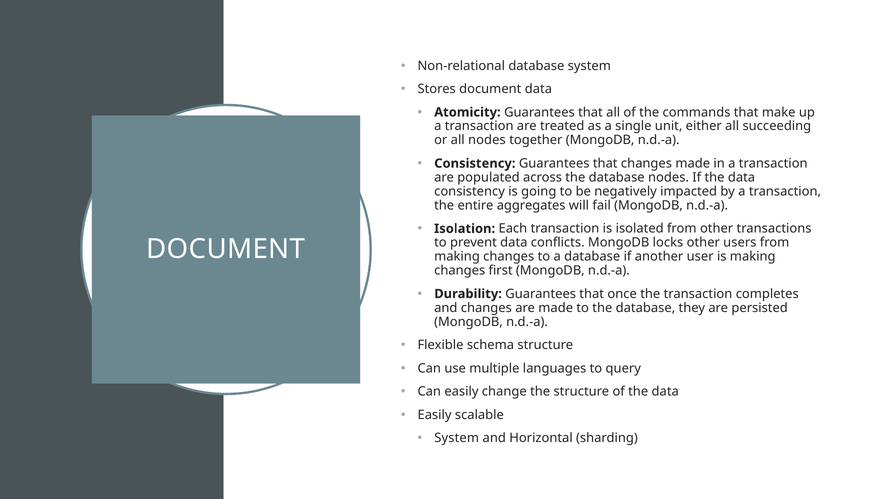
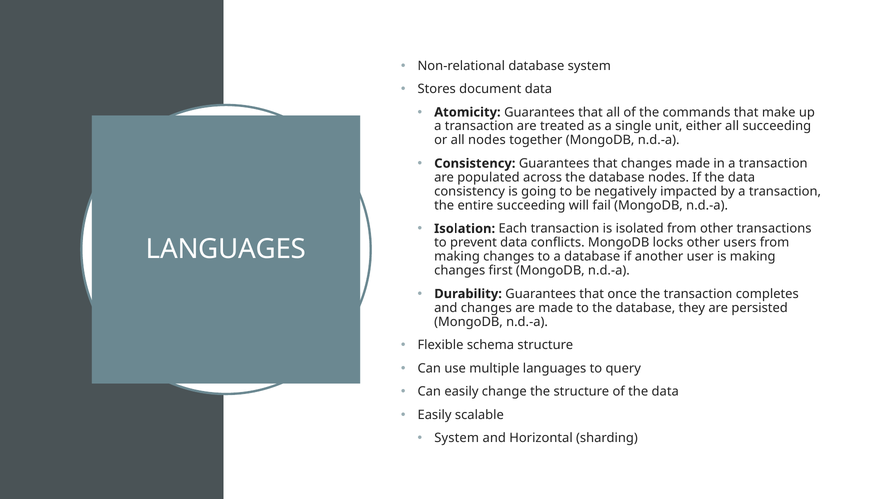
entire aggregates: aggregates -> succeeding (531, 206)
DOCUMENT: DOCUMENT -> LANGUAGES (226, 250)
